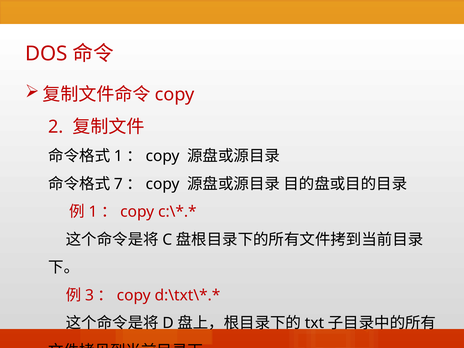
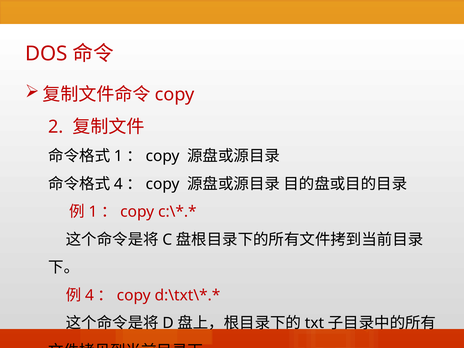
7: 7 -> 4 (118, 184)
3: 3 -> 4 (89, 295)
